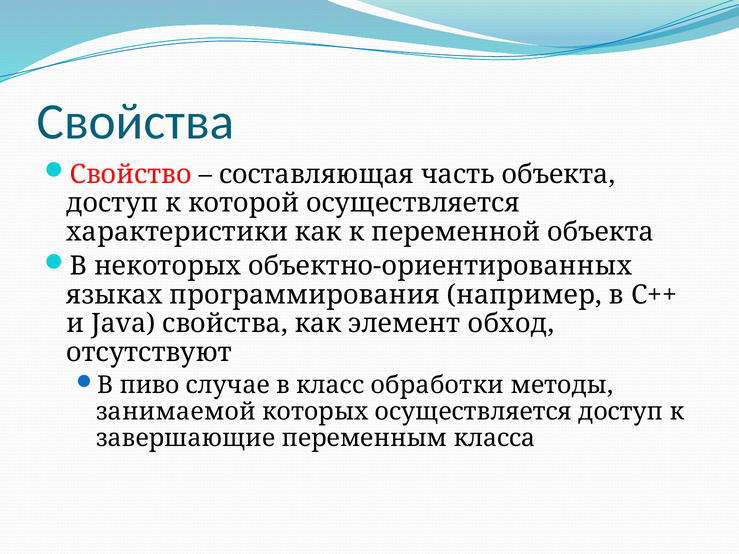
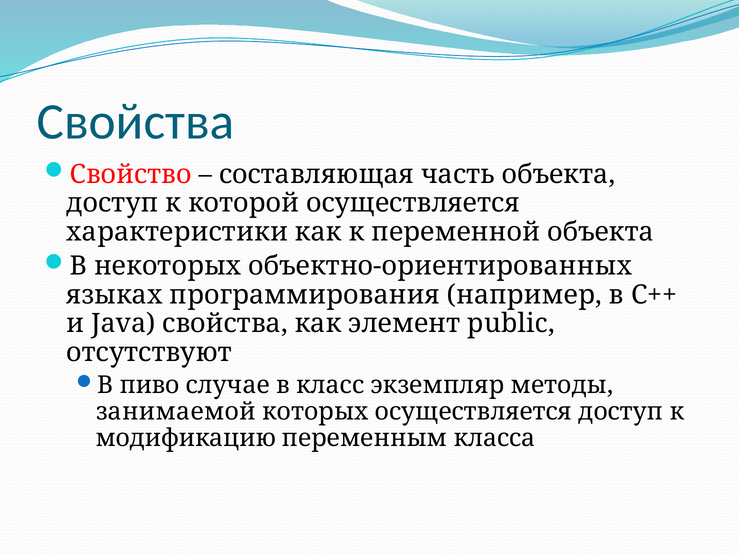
обход: обход -> public (511, 324)
обработки: обработки -> экземпляр (437, 385)
завершающие: завершающие -> модификацию (186, 438)
